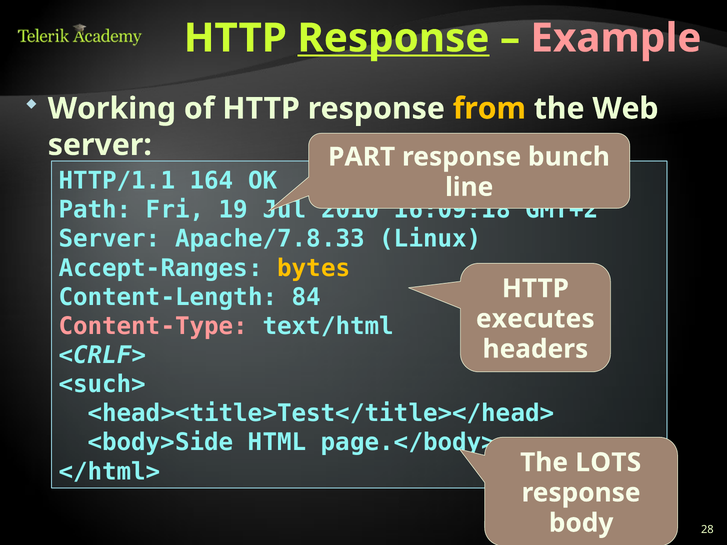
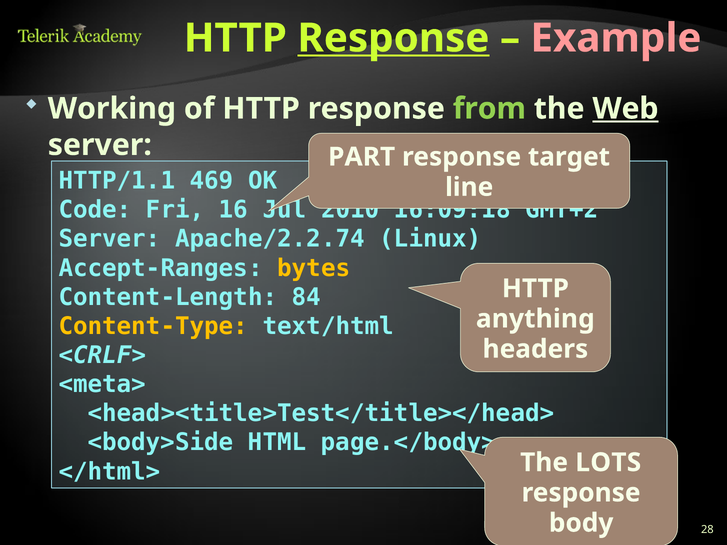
from colour: yellow -> light green (489, 109)
Web underline: none -> present (625, 109)
bunch: bunch -> target (569, 157)
164: 164 -> 469 (212, 181)
Path: Path -> Code (95, 210)
19: 19 -> 16 (233, 210)
Apache/7.8.33: Apache/7.8.33 -> Apache/2.2.74 (270, 239)
executes: executes -> anything (535, 319)
Content-Type colour: pink -> yellow (153, 326)
<such>: <such> -> <meta> (102, 384)
